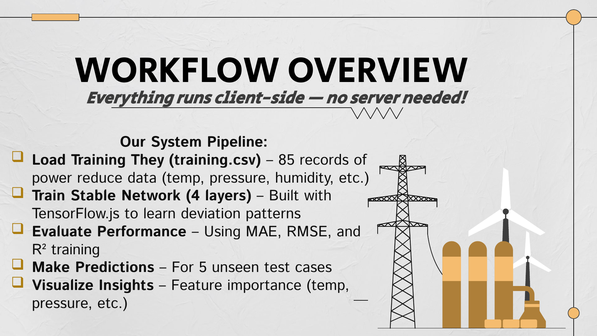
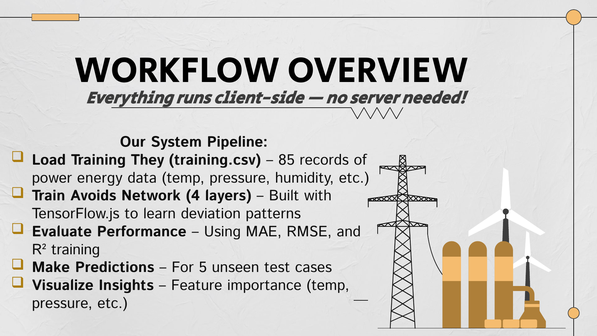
reduce: reduce -> energy (100, 178)
Stable: Stable -> Avoids (93, 196)
